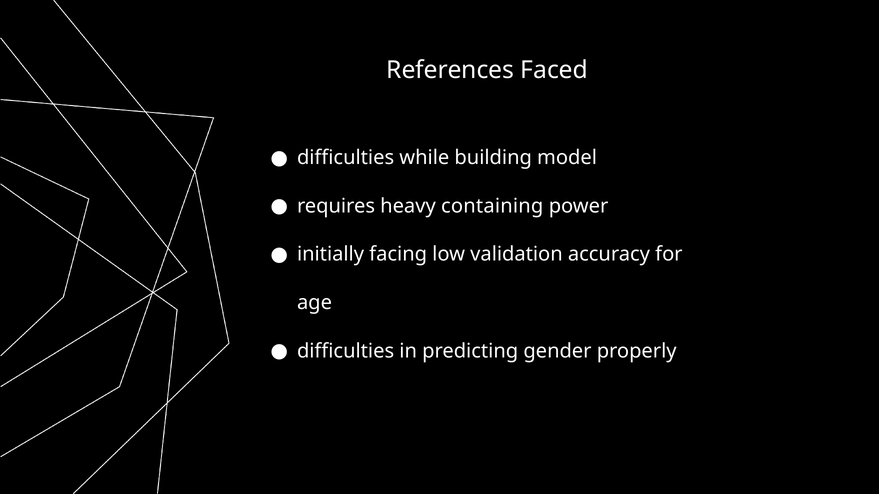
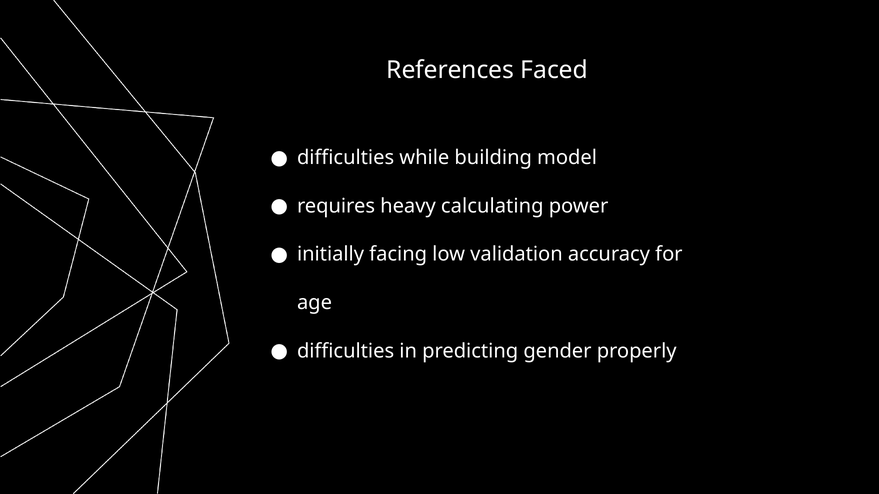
containing: containing -> calculating (492, 206)
